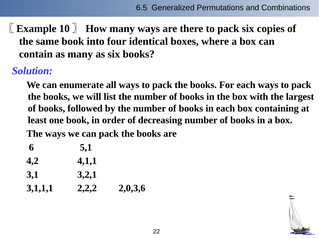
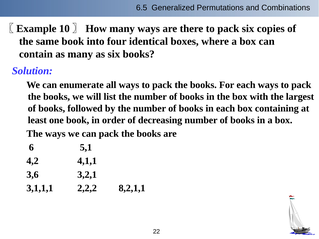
3,1: 3,1 -> 3,6 (33, 175)
2,0,3,6: 2,0,3,6 -> 8,2,1,1 (132, 188)
